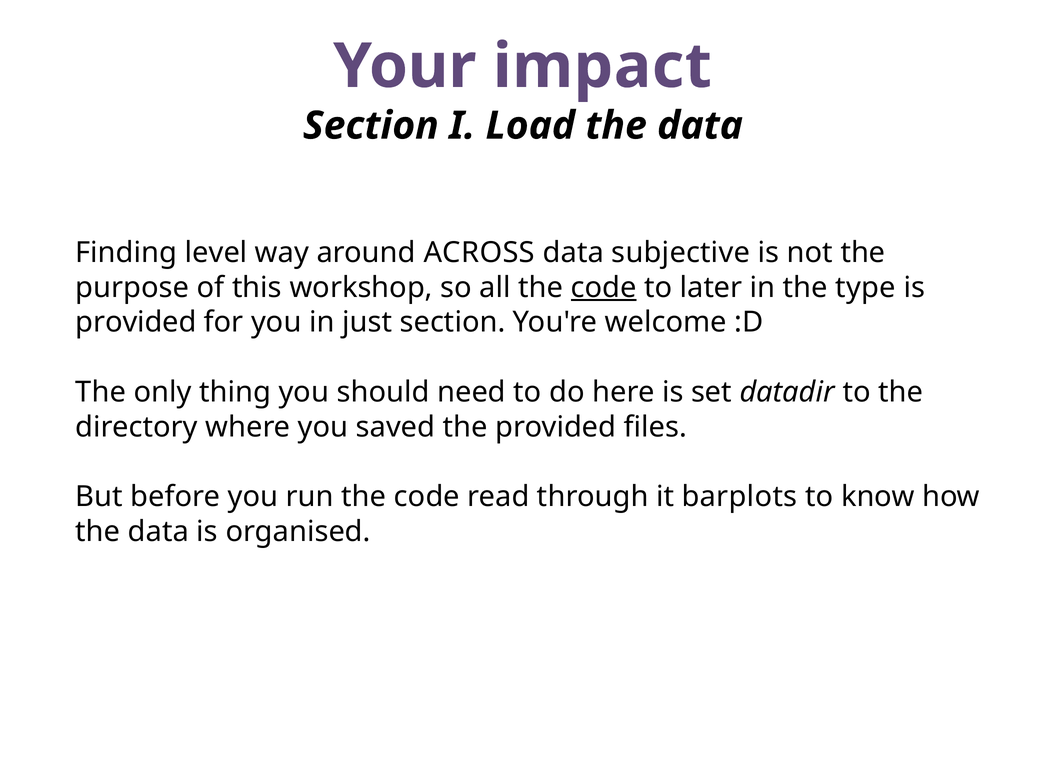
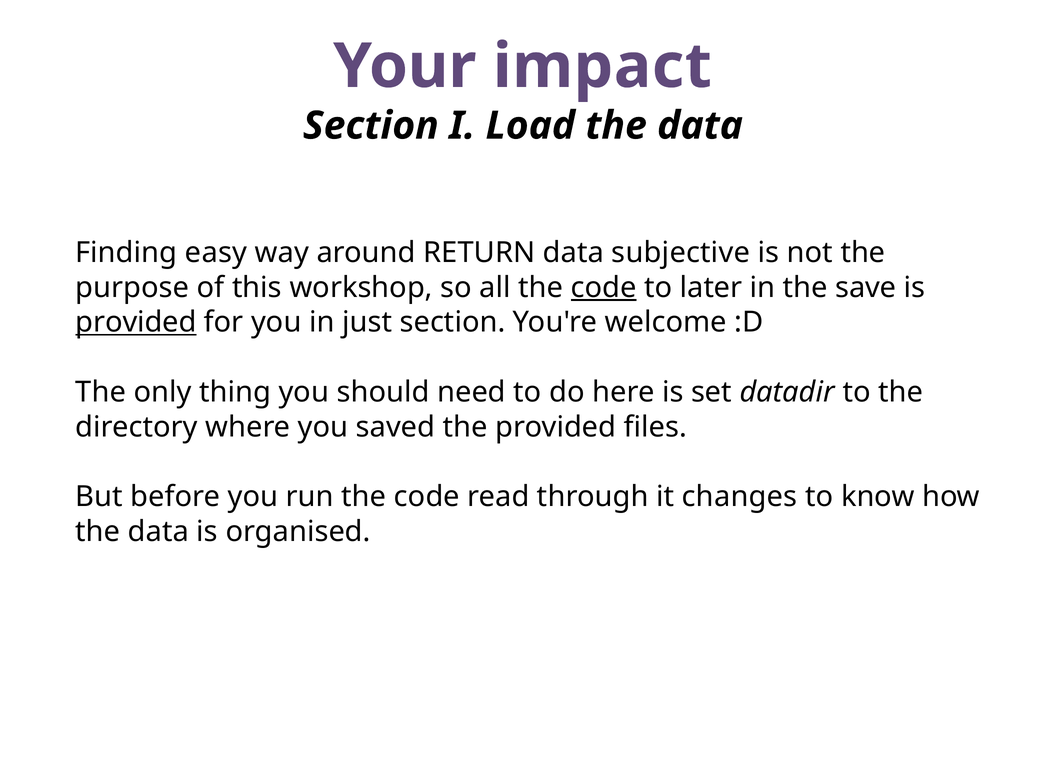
level: level -> easy (216, 253)
ACROSS: ACROSS -> RETURN (479, 253)
type: type -> save (866, 288)
provided underline: none -> present (136, 323)
barplots: barplots -> changes (740, 497)
